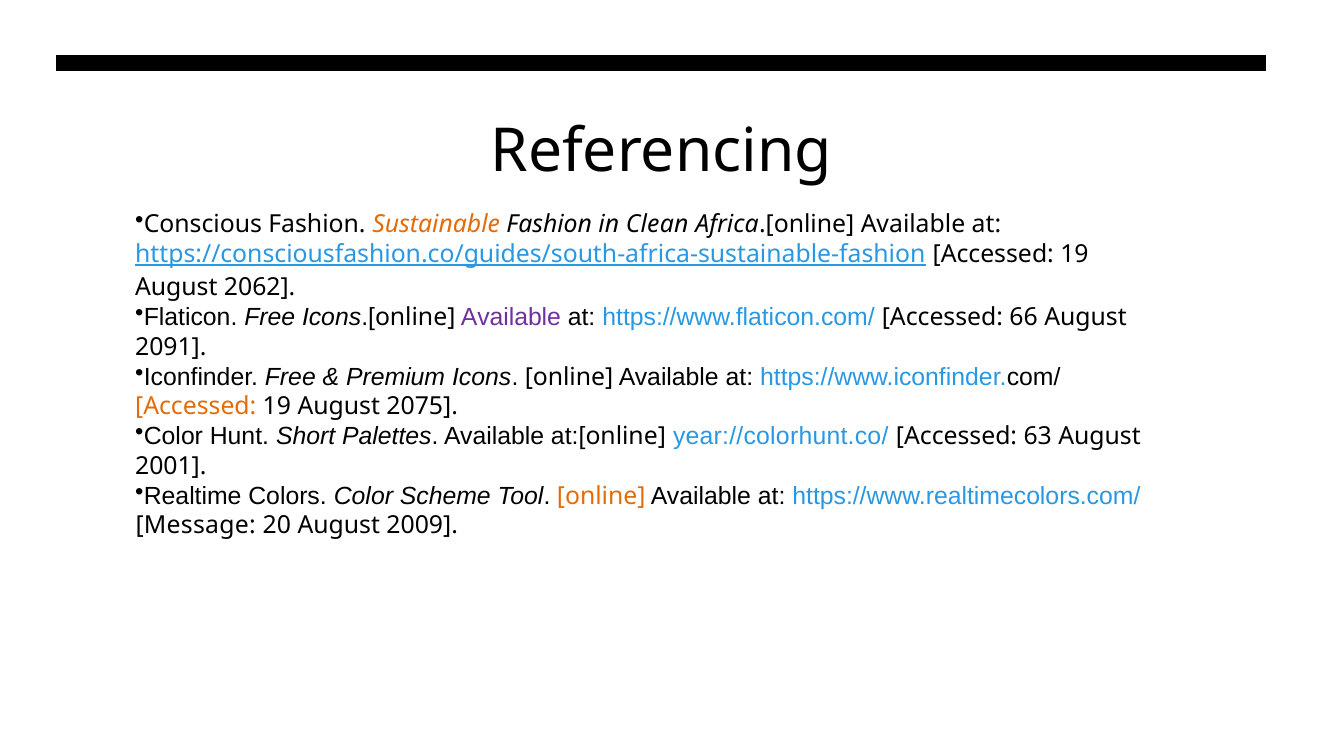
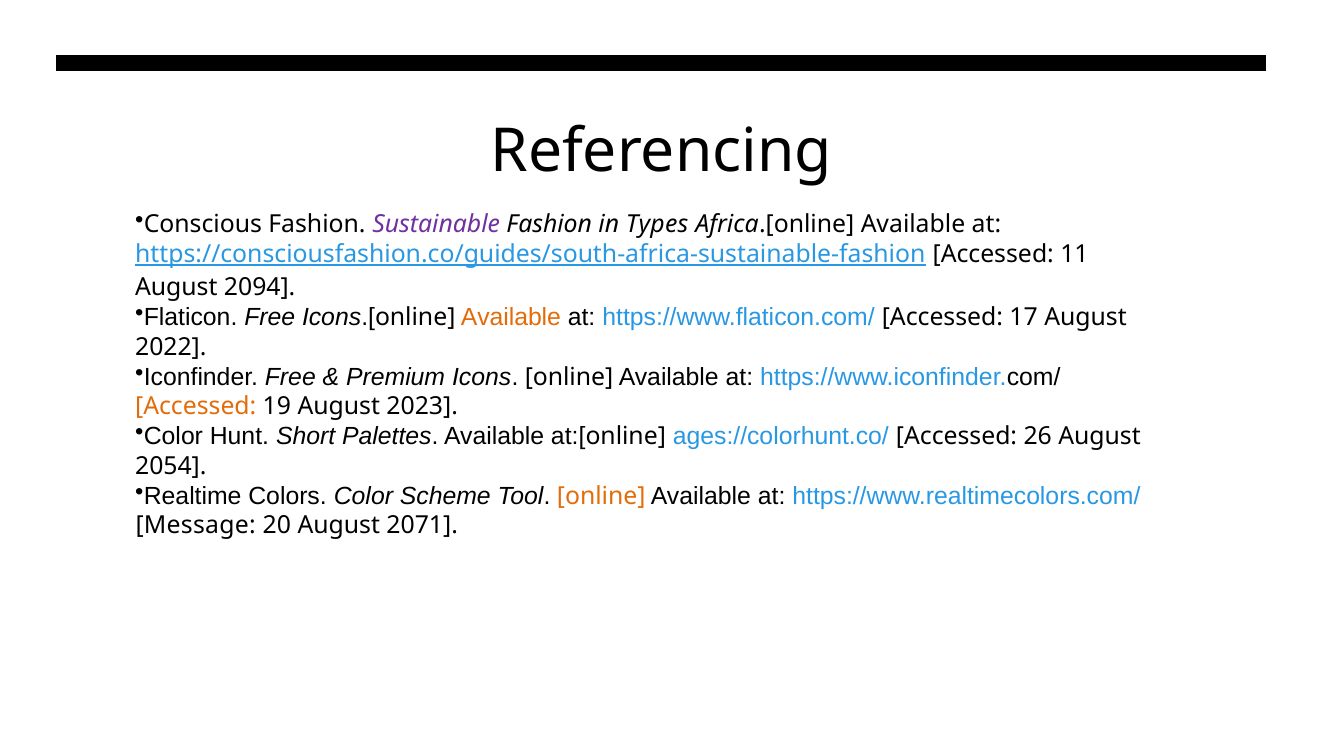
Sustainable colour: orange -> purple (436, 224)
Clean: Clean -> Types (657, 224)
https://consciousfashion.co/guides/south-africa-sustainable-fashion Accessed 19: 19 -> 11 (1074, 254)
2062: 2062 -> 2094 (260, 287)
Available colour: purple -> orange (511, 317)
66: 66 -> 17 (1024, 317)
2091: 2091 -> 2022 (171, 347)
2075: 2075 -> 2023 (422, 406)
year://colorhunt.co/: year://colorhunt.co/ -> ages://colorhunt.co/ (781, 436)
63: 63 -> 26 (1038, 436)
2001: 2001 -> 2054 (171, 466)
2009: 2009 -> 2071 (422, 525)
